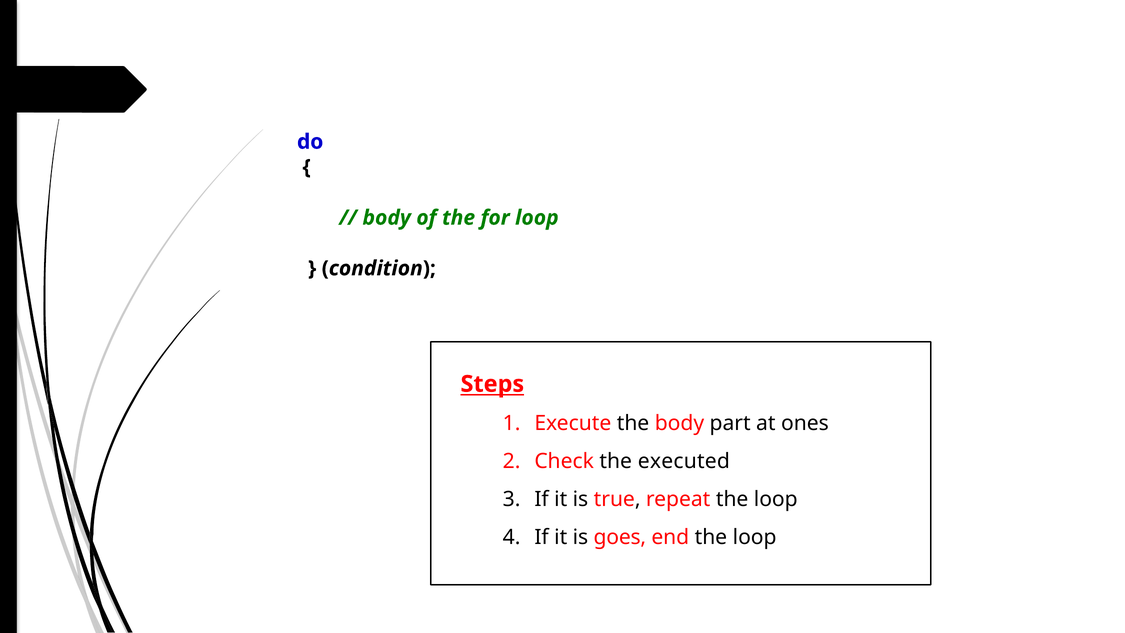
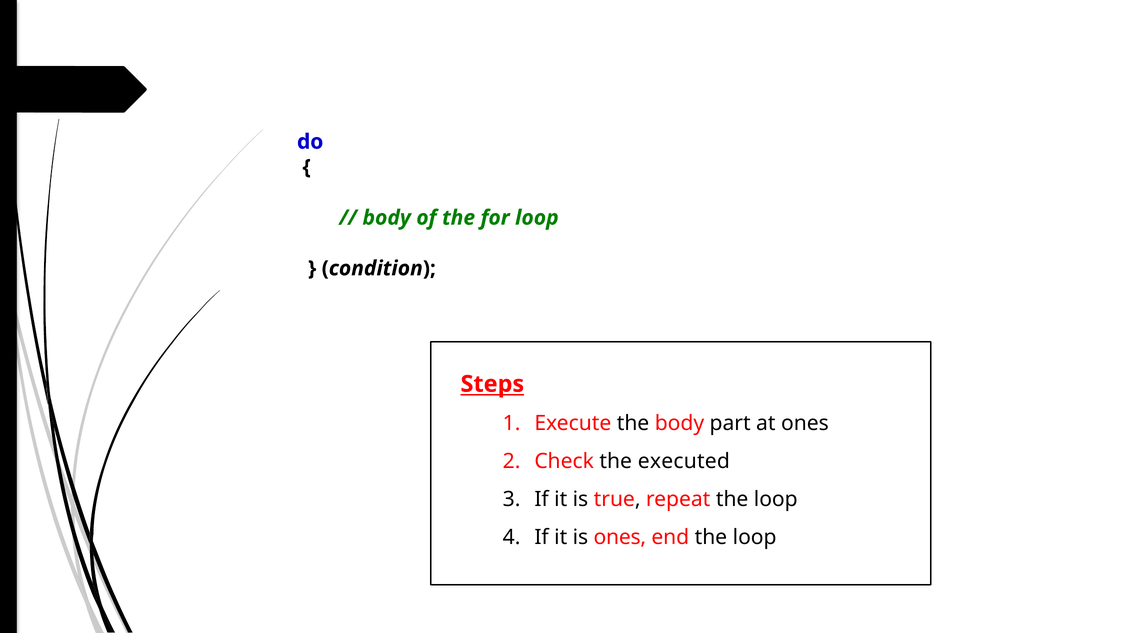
is goes: goes -> ones (620, 537)
